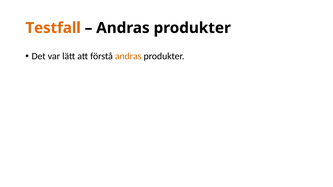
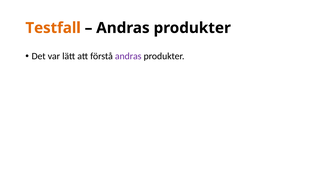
andras colour: orange -> purple (128, 56)
